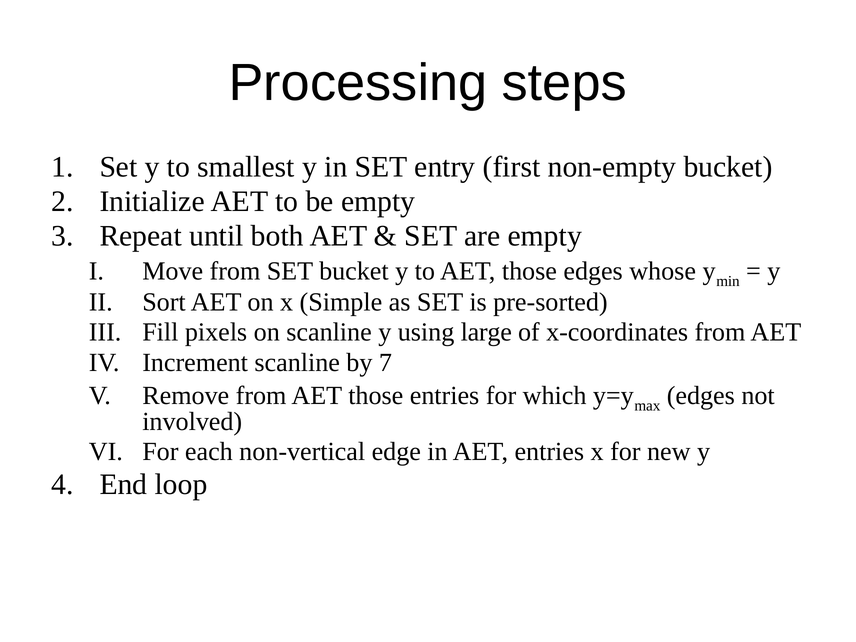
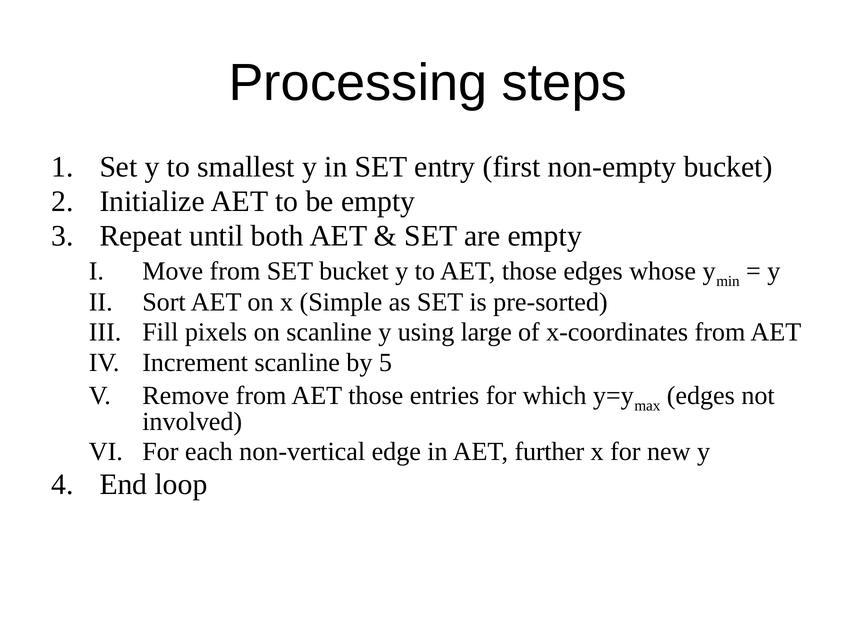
7: 7 -> 5 (386, 363)
AET entries: entries -> further (549, 452)
